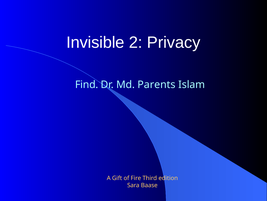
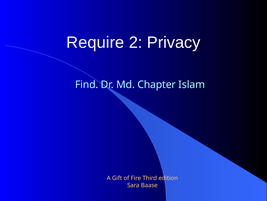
Invisible: Invisible -> Require (95, 42)
Parents: Parents -> Chapter (157, 84)
